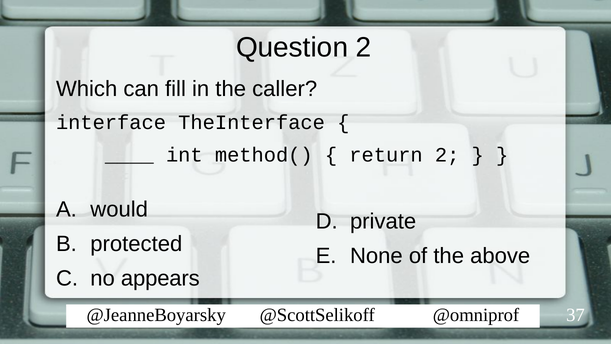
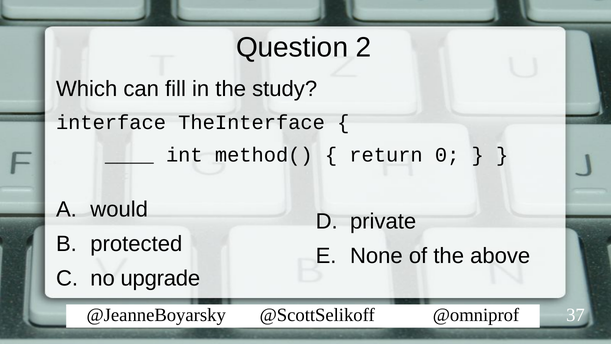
caller: caller -> study (285, 89)
return 2: 2 -> 0 (447, 155)
appears: appears -> upgrade (160, 278)
